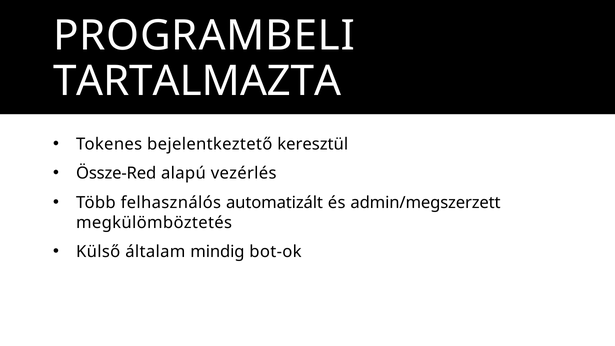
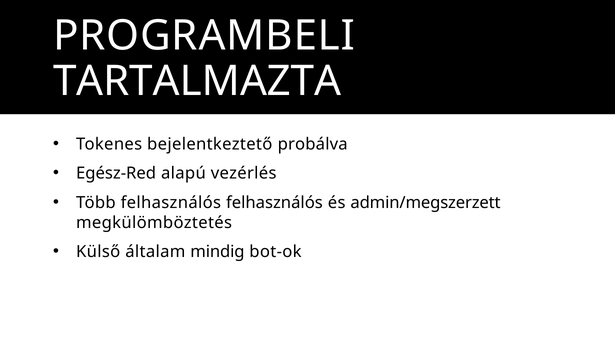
keresztül: keresztül -> probálva (313, 144)
Össze-Red: Össze-Red -> Egész-Red (116, 173)
felhasználós automatizált: automatizált -> felhasználós (274, 202)
